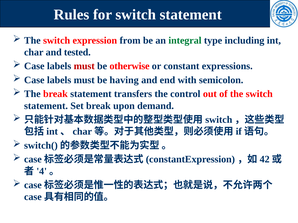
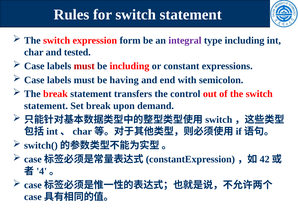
from: from -> form (130, 40)
integral colour: green -> purple (185, 40)
be otherwise: otherwise -> including (129, 66)
